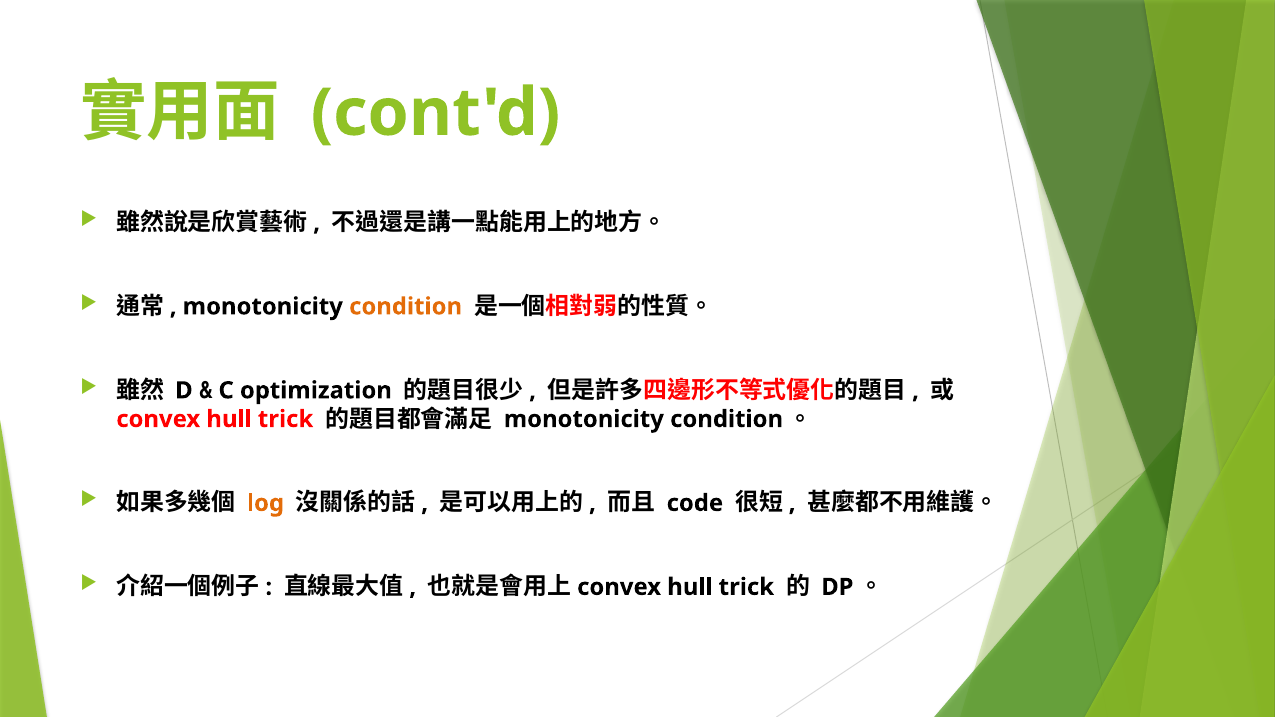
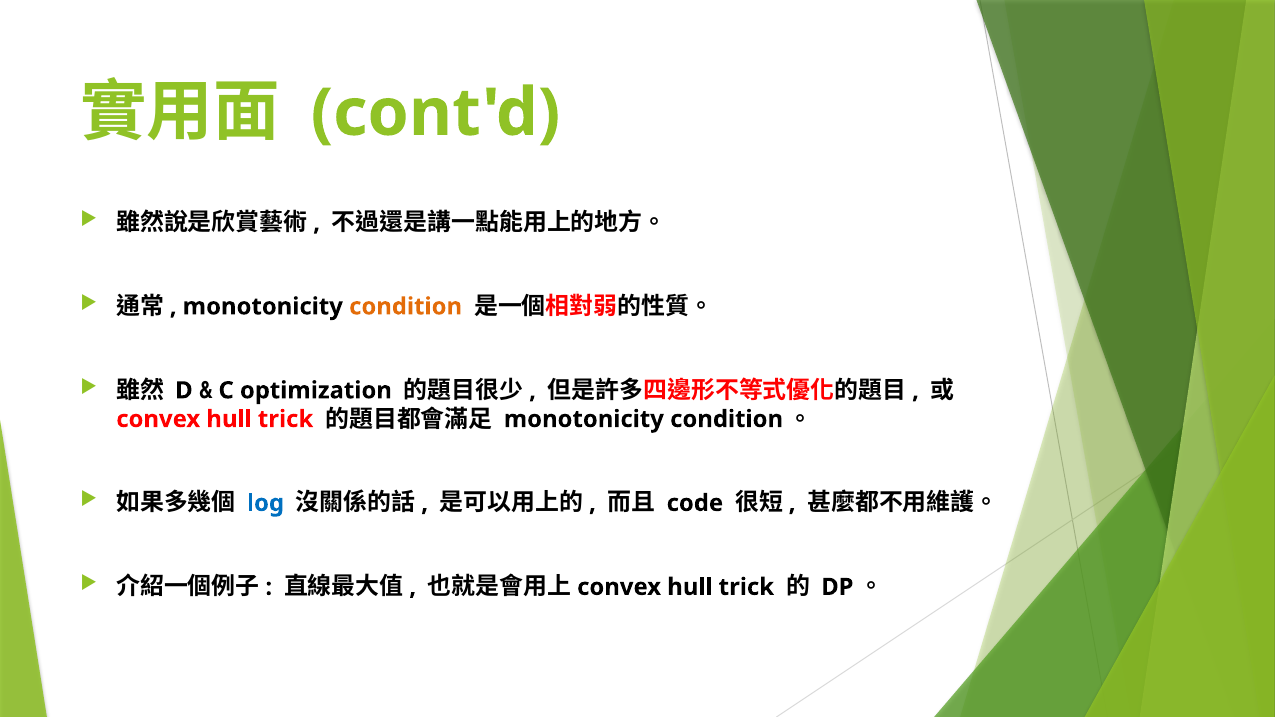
log colour: orange -> blue (265, 503)
